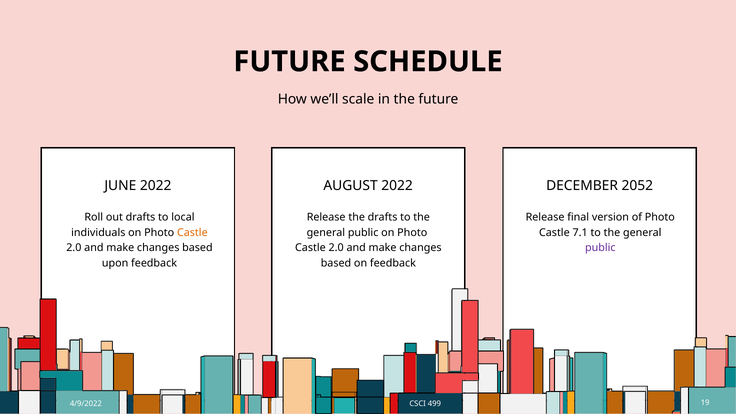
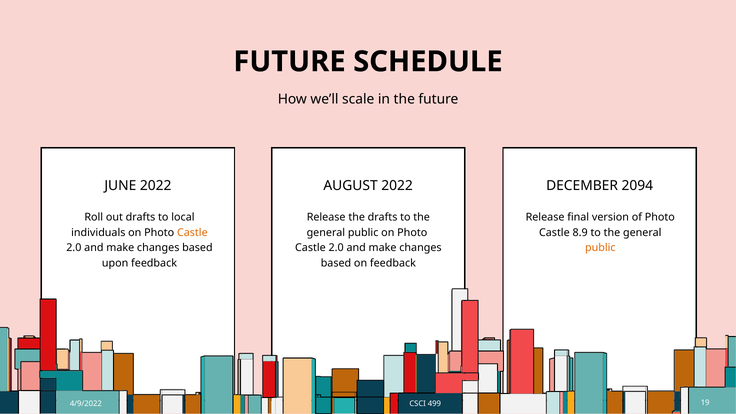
2052: 2052 -> 2094 (637, 186)
7.1: 7.1 -> 8.9 (580, 233)
public colour: purple -> orange (600, 248)
